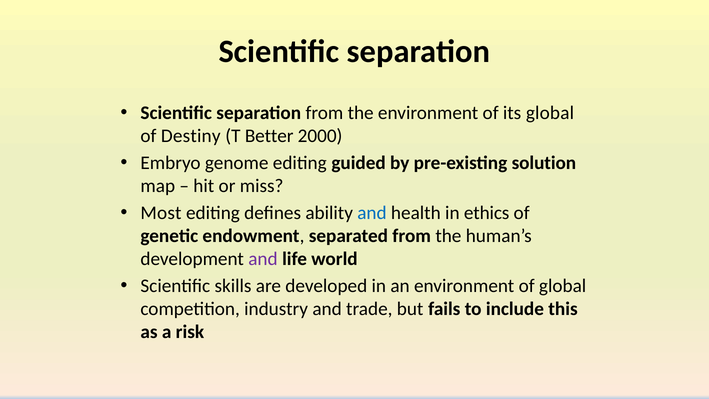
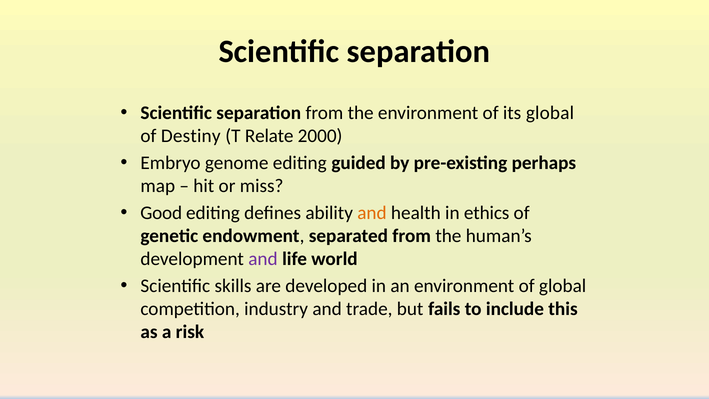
Better: Better -> Relate (269, 136)
solution: solution -> perhaps (544, 163)
Most: Most -> Good (161, 213)
and colour: blue -> orange (372, 213)
